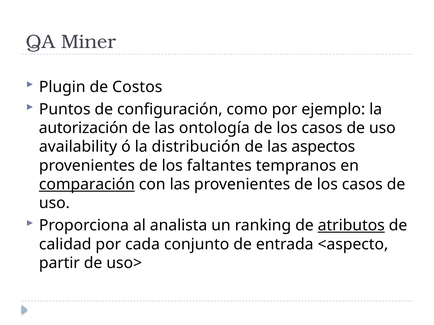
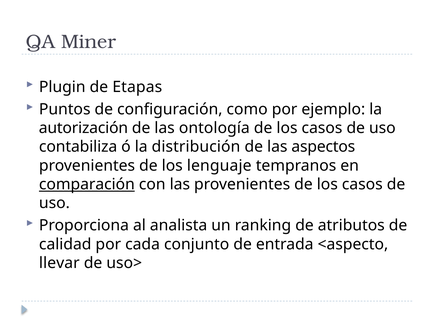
Costos: Costos -> Etapas (137, 87)
availability: availability -> contabiliza (78, 147)
faltantes: faltantes -> lenguaje (219, 166)
atributos underline: present -> none (351, 226)
partir: partir -> llevar (59, 263)
